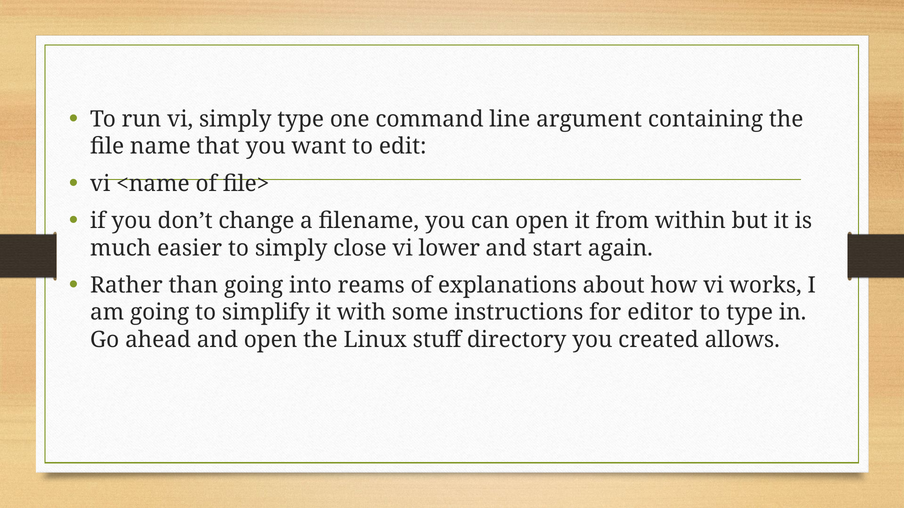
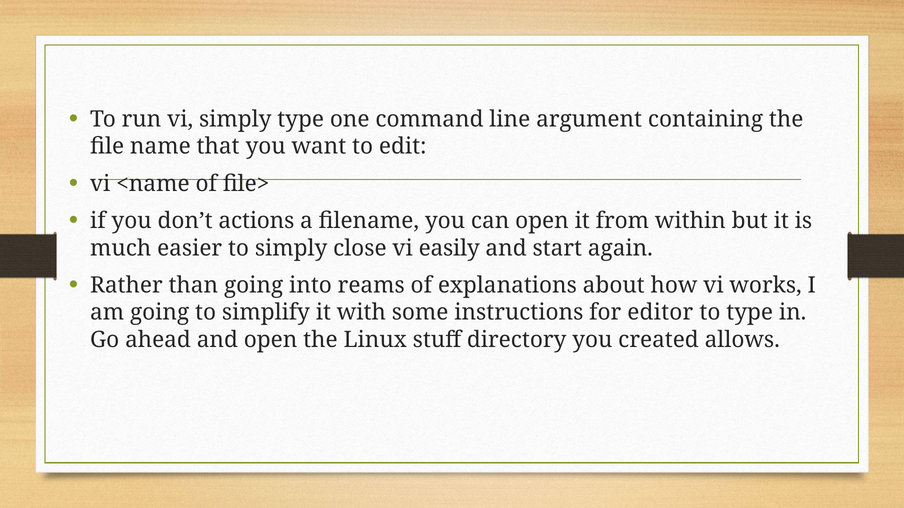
change: change -> actions (256, 221)
lower: lower -> easily (449, 248)
